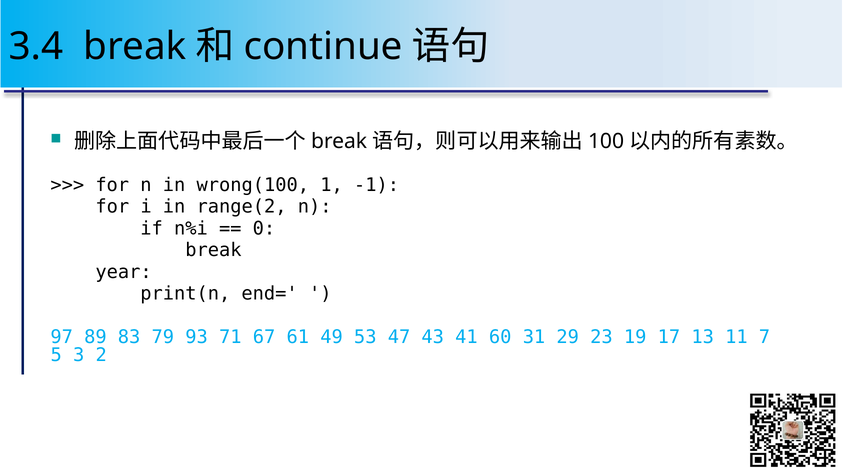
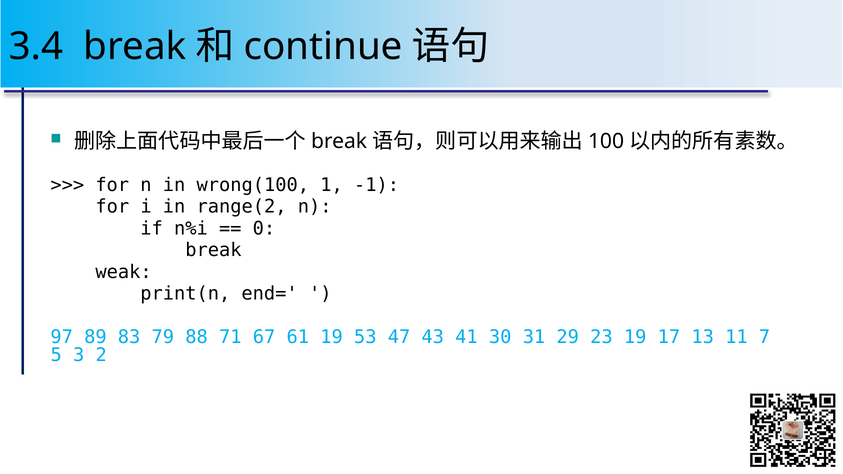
year: year -> weak (124, 272)
93: 93 -> 88 (197, 337)
61 49: 49 -> 19 (332, 337)
60: 60 -> 30 (500, 337)
